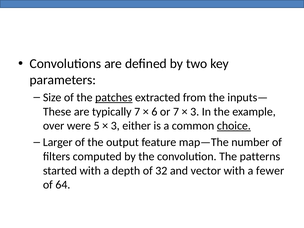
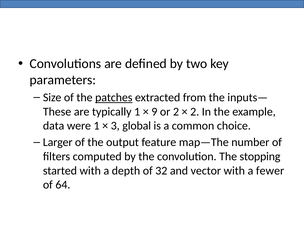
typically 7: 7 -> 1 (137, 112)
6: 6 -> 9 (154, 112)
or 7: 7 -> 2 (176, 112)
3: 3 -> 2 (195, 112)
over: over -> data (54, 126)
were 5: 5 -> 1 (97, 126)
either: either -> global (137, 126)
choice underline: present -> none (234, 126)
patterns: patterns -> stopping (260, 156)
